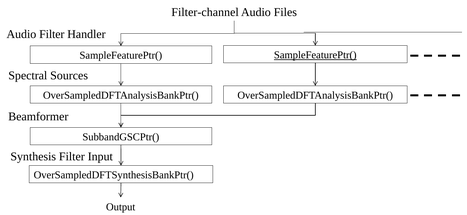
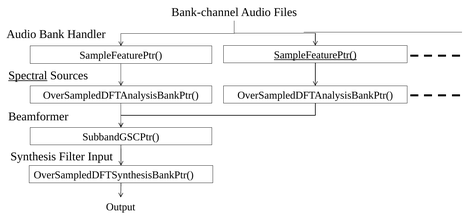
Filter-channel: Filter-channel -> Bank-channel (205, 12)
Audio Filter: Filter -> Bank (52, 34)
Spectral underline: none -> present (28, 75)
